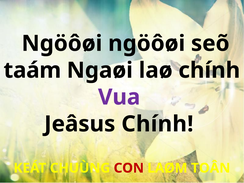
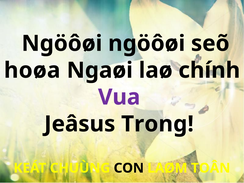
taám: taám -> hoøa (32, 70)
Jeâsus Chính: Chính -> Trong (157, 124)
CON colour: red -> black (129, 168)
